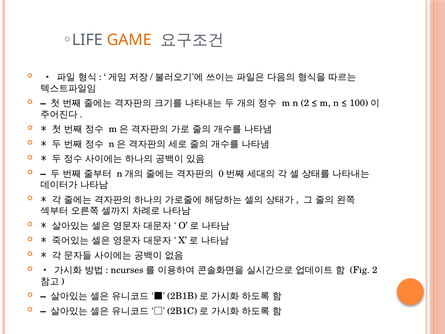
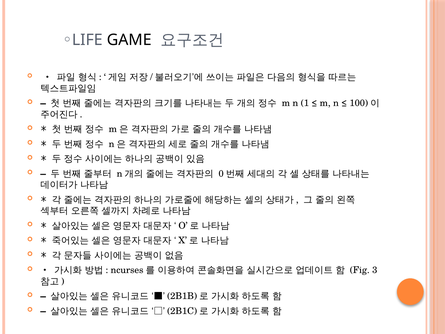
GAME colour: orange -> black (129, 40)
n 2: 2 -> 1 (305, 103)
Fig 2: 2 -> 3 (375, 270)
